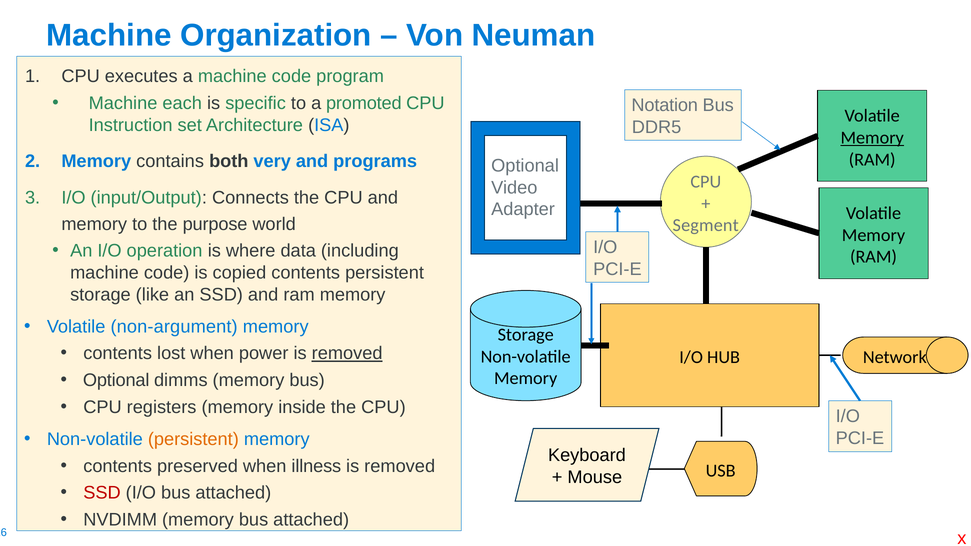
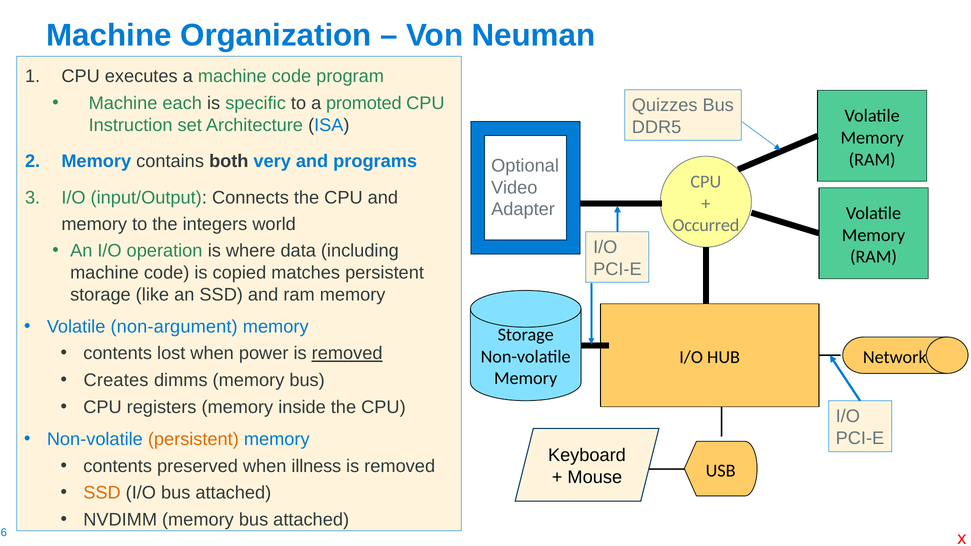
Notation: Notation -> Quizzes (665, 105)
Memory underline: present -> none (872, 138)
purpose: purpose -> integers (215, 224)
Segment: Segment -> Occurred (706, 226)
copied contents: contents -> matches (306, 273)
Optional: Optional -> Creates (116, 380)
SSD colour: red -> orange (102, 493)
